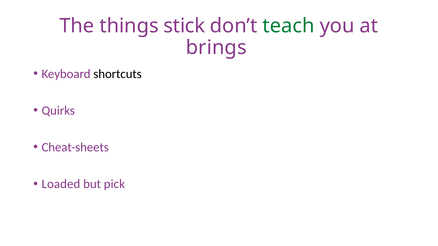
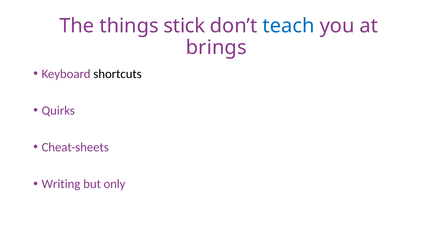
teach colour: green -> blue (289, 26)
Loaded: Loaded -> Writing (61, 184)
pick: pick -> only (115, 184)
